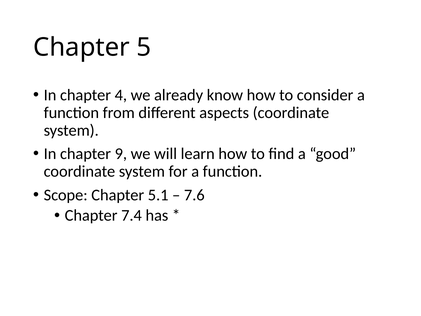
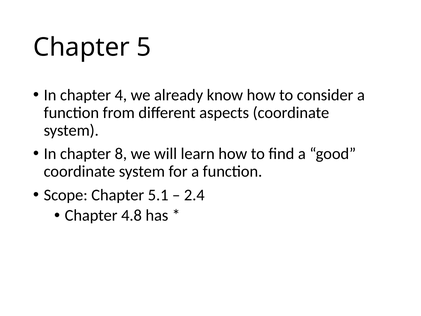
9: 9 -> 8 (121, 154)
7.6: 7.6 -> 2.4 (194, 195)
7.4: 7.4 -> 4.8 (131, 215)
